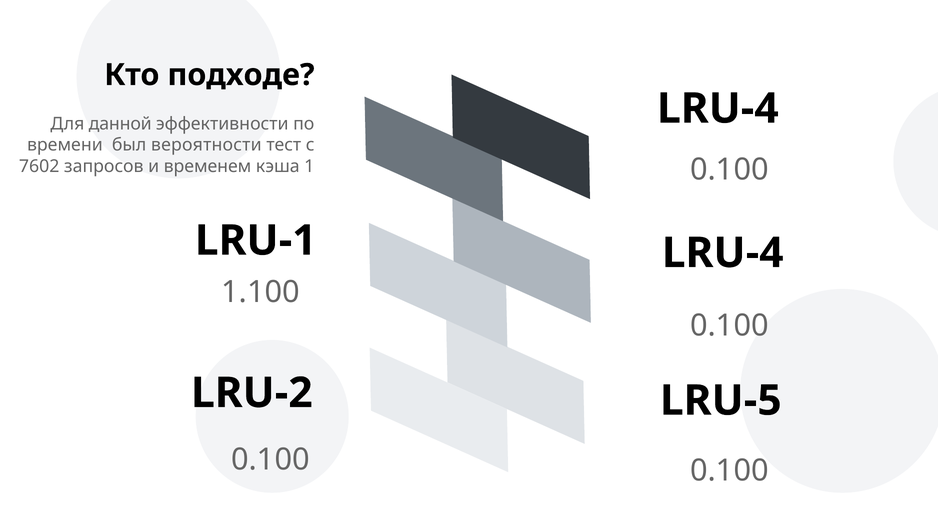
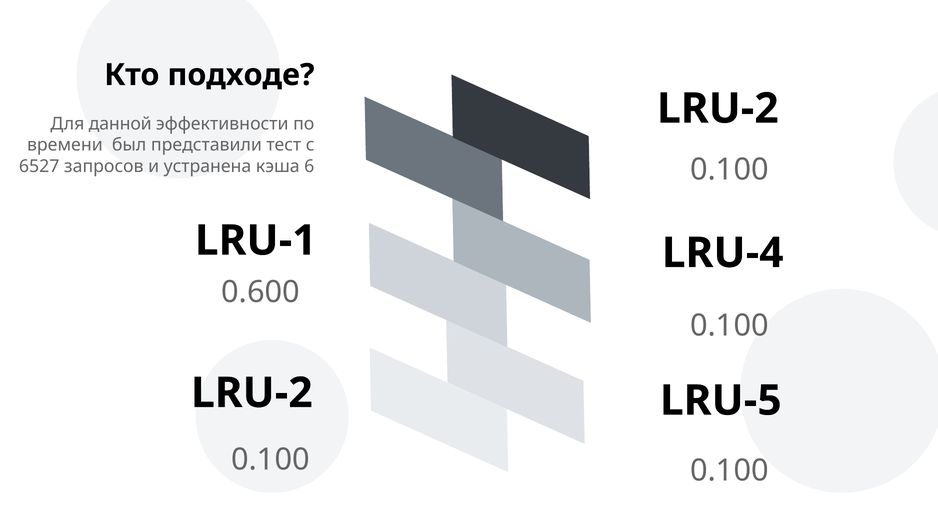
LRU-4: LRU-4 -> LRU-2 (718, 109)
вероятности: вероятности -> представили (206, 145)
7602: 7602 -> 6527 (39, 166)
временем: временем -> устранена (207, 166)
1: 1 -> 6 (309, 166)
1.100: 1.100 -> 0.600 (260, 293)
